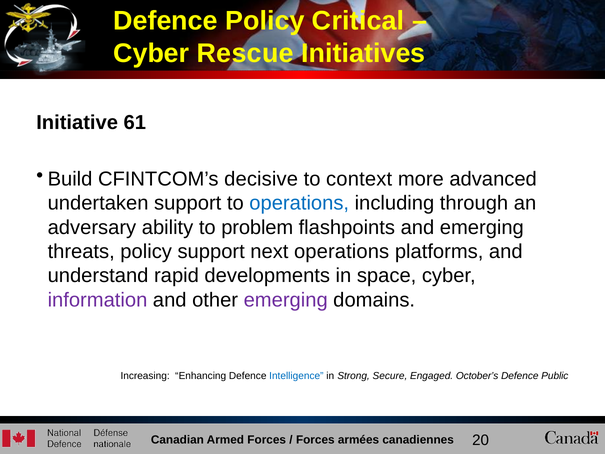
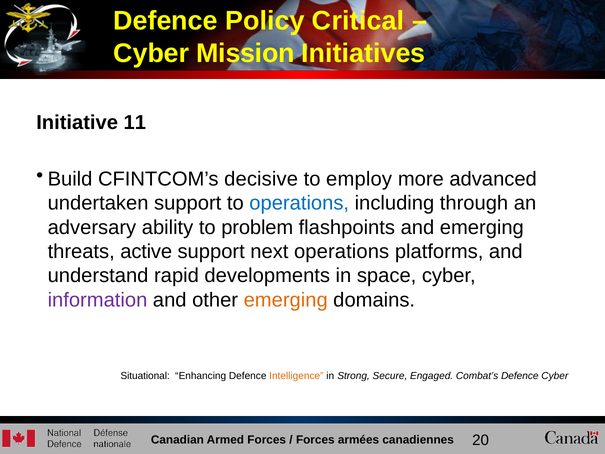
Rescue: Rescue -> Mission (246, 53)
61: 61 -> 11 (135, 122)
context: context -> employ (359, 179)
threats policy: policy -> active (146, 251)
emerging colour: purple -> orange (286, 300)
Increasing: Increasing -> Situational (145, 376)
Intelligence colour: blue -> orange (296, 376)
October’s: October’s -> Combat’s (477, 376)
Defence Public: Public -> Cyber (555, 376)
